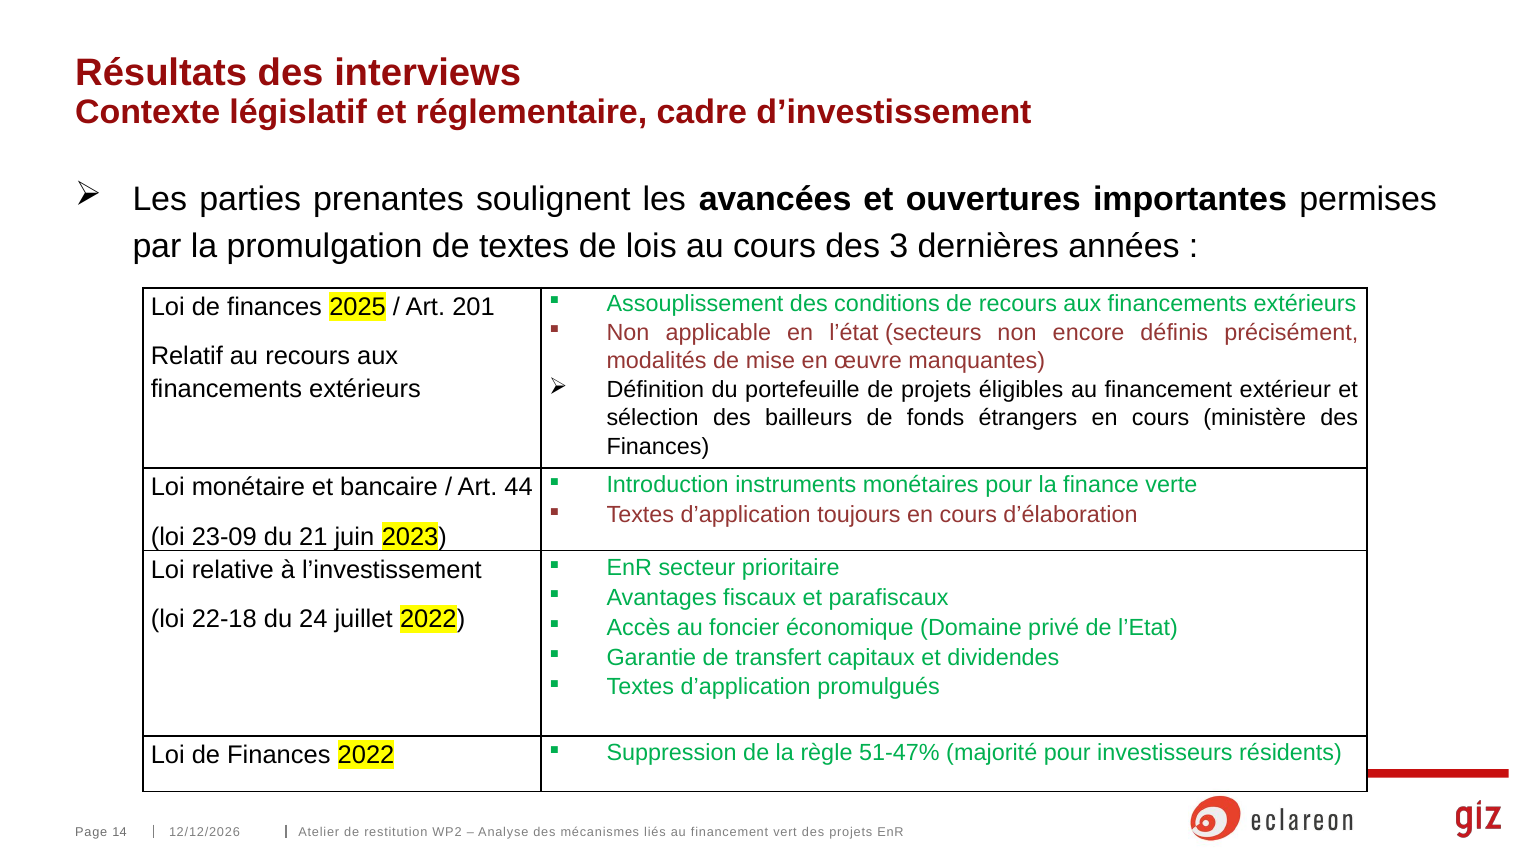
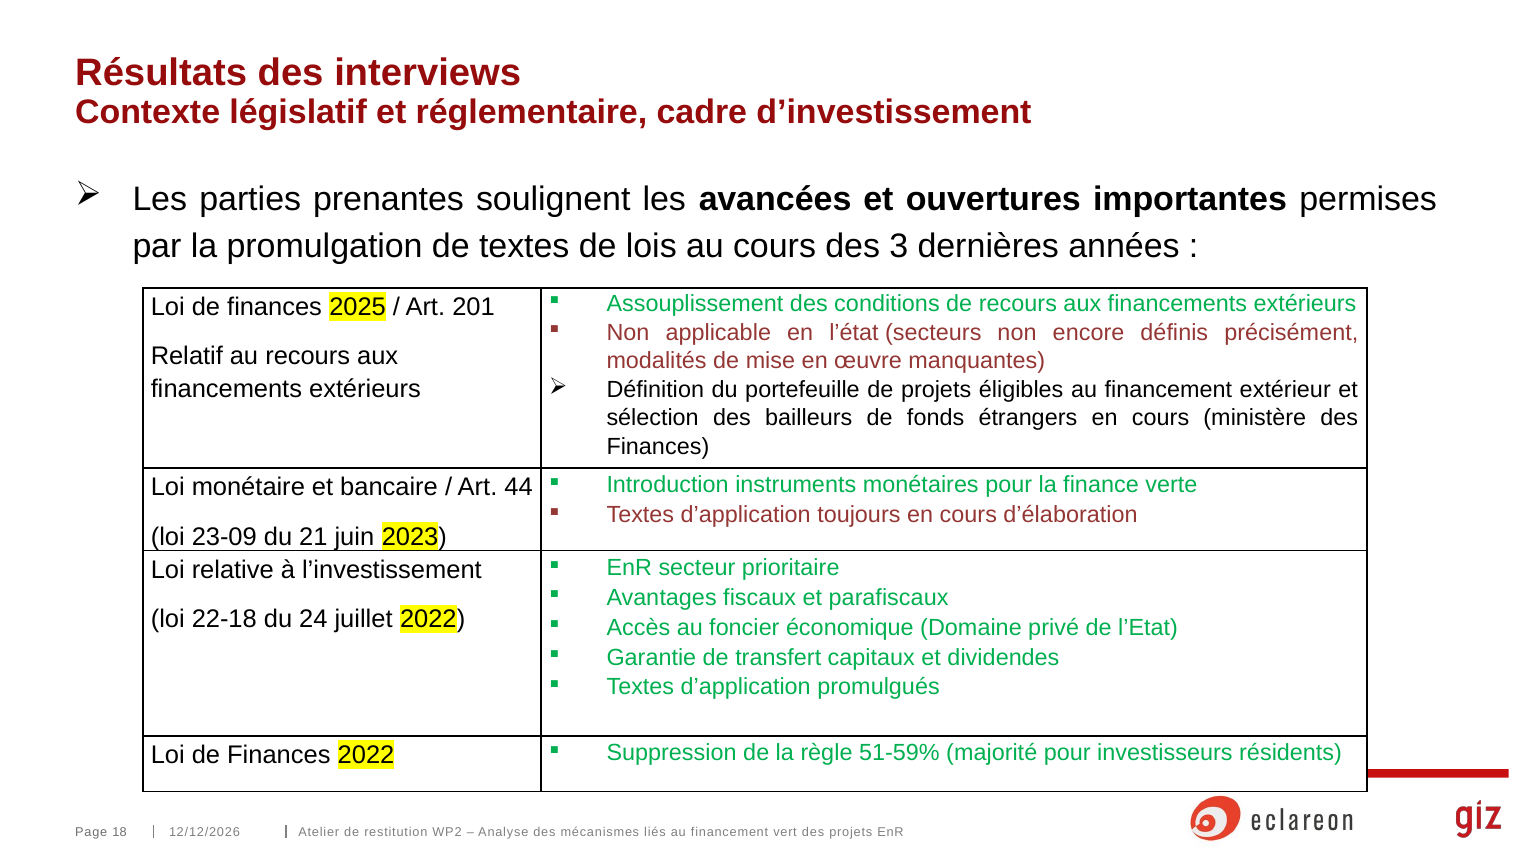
51-47%: 51-47% -> 51-59% (899, 754)
14: 14 -> 18 (120, 833)
